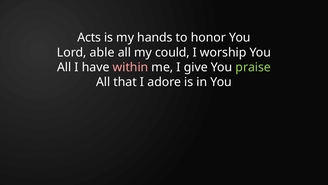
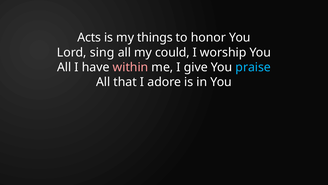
hands: hands -> things (155, 38)
able: able -> sing (102, 52)
praise colour: light green -> light blue (253, 67)
